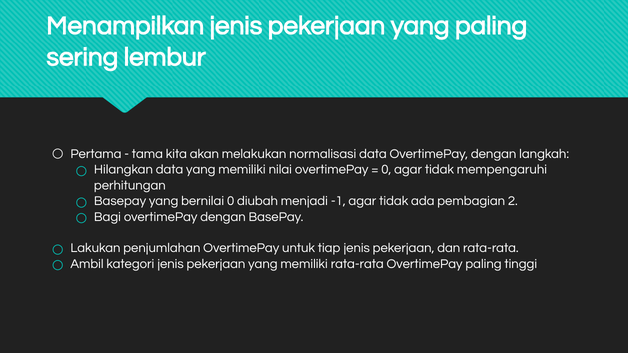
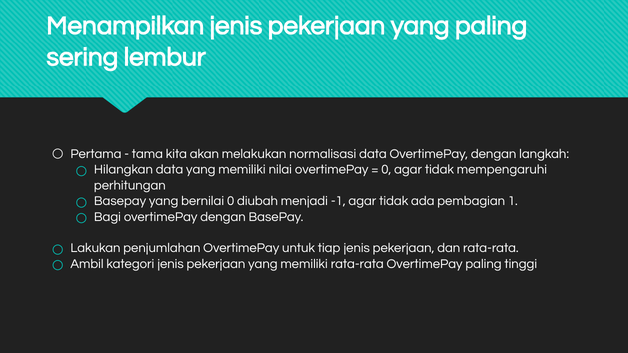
2: 2 -> 1 (513, 201)
